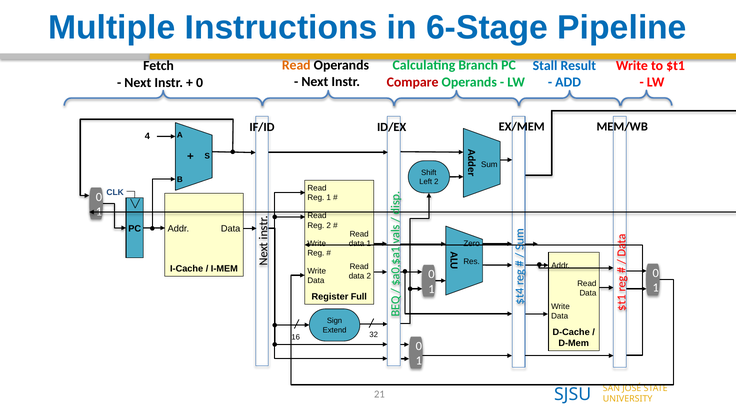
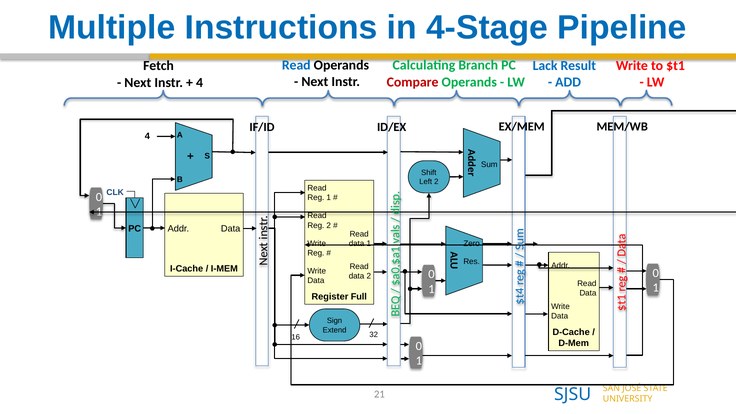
6-Stage: 6-Stage -> 4-Stage (487, 28)
Read colour: orange -> blue (296, 65)
Stall: Stall -> Lack (545, 65)
0: 0 -> 4 (200, 83)
